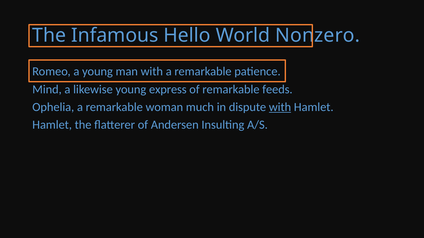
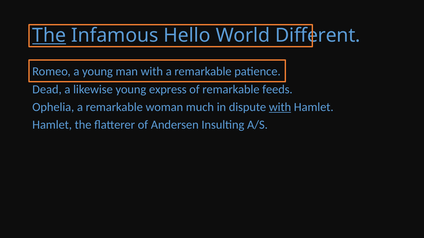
The underline: none -> present (49, 36)
Nonzero: Nonzero -> Different (318, 36)
Mind: Mind -> Dead (47, 89)
